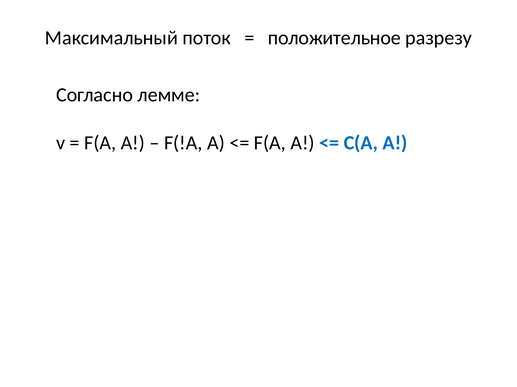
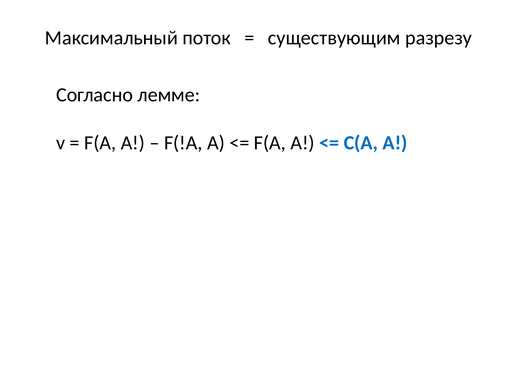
положительное: положительное -> существующим (334, 38)
